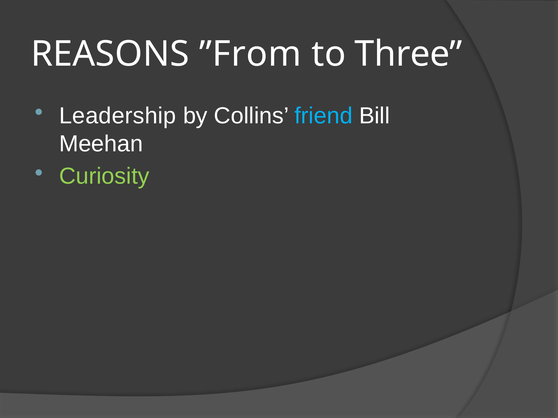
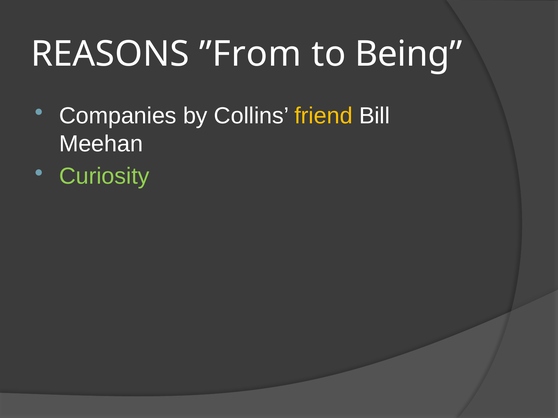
Three: Three -> Being (408, 54)
Leadership: Leadership -> Companies (118, 116)
friend colour: light blue -> yellow (324, 116)
